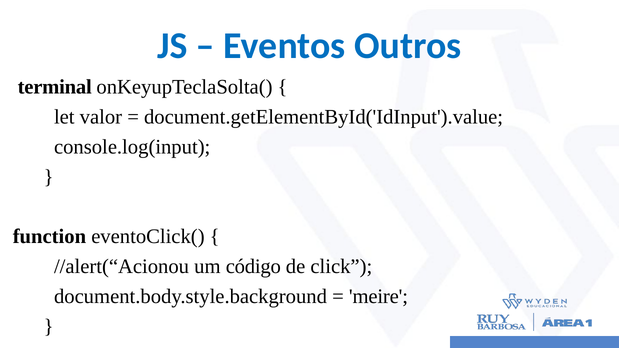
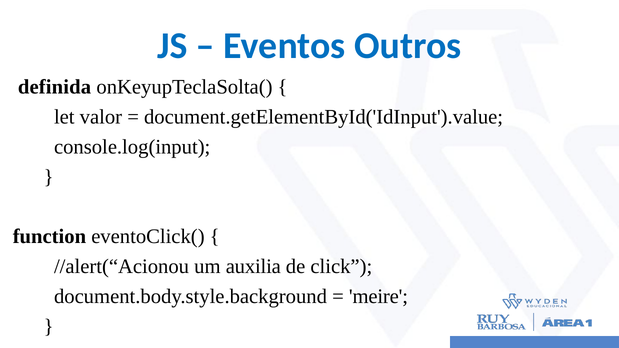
terminal: terminal -> definida (55, 87)
código: código -> auxilia (253, 267)
